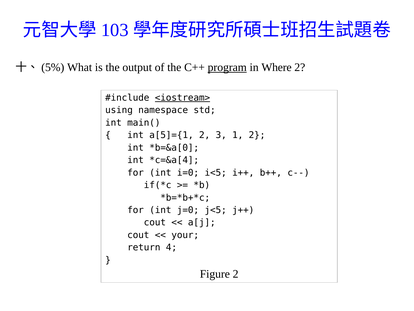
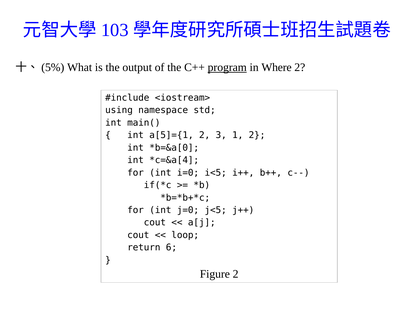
<iostream> underline: present -> none (182, 98)
your: your -> loop (185, 235)
4: 4 -> 6 (171, 247)
